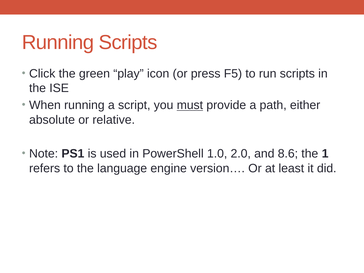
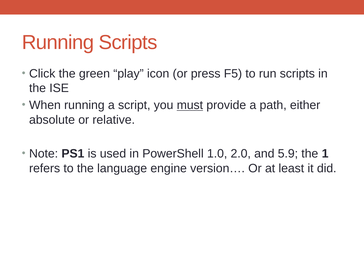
8.6: 8.6 -> 5.9 (288, 154)
